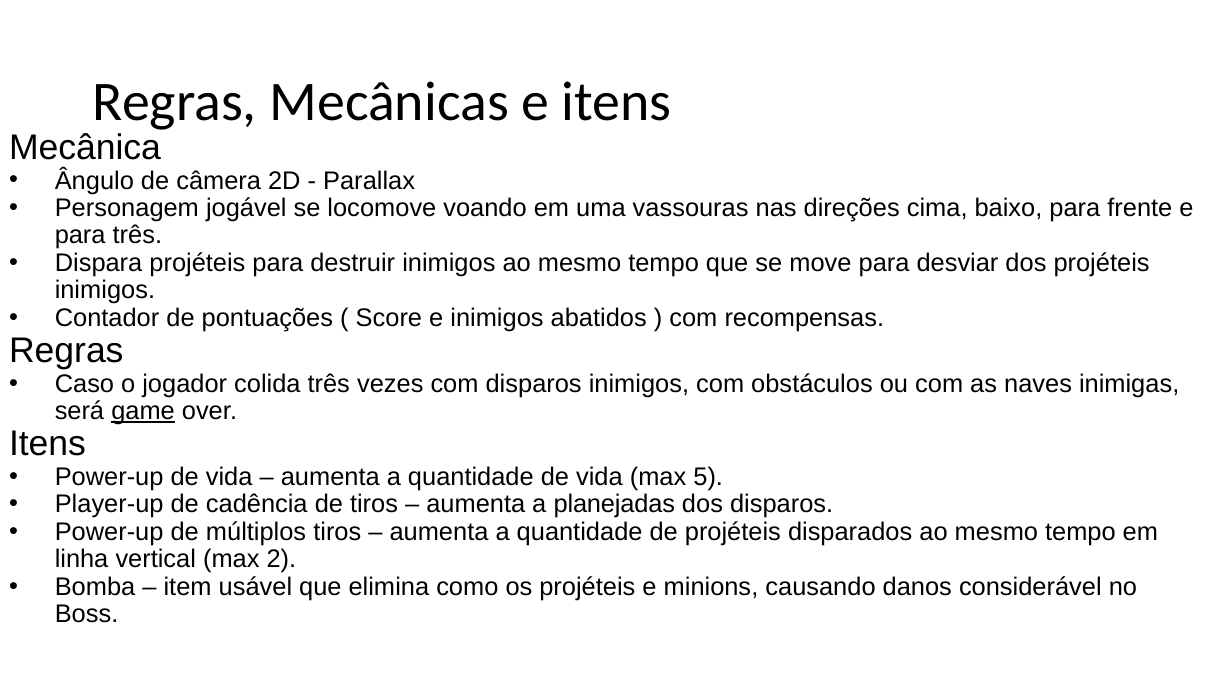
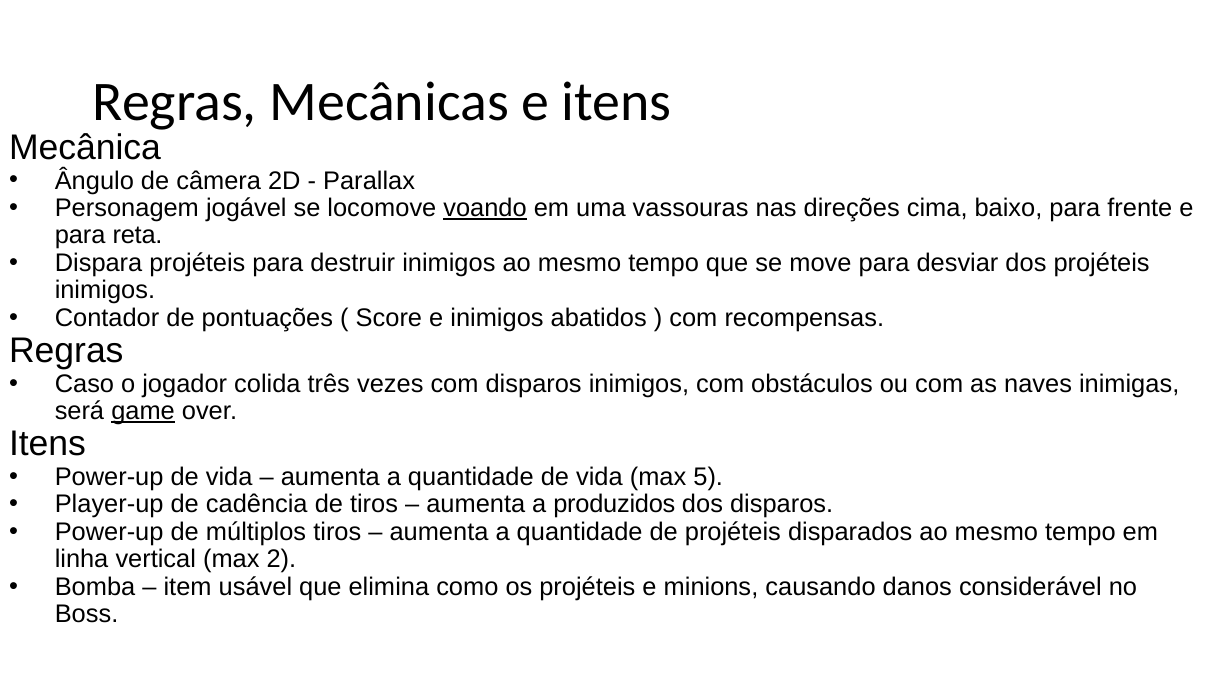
voando underline: none -> present (485, 208)
para três: três -> reta (138, 235)
planejadas: planejadas -> produzidos (614, 504)
